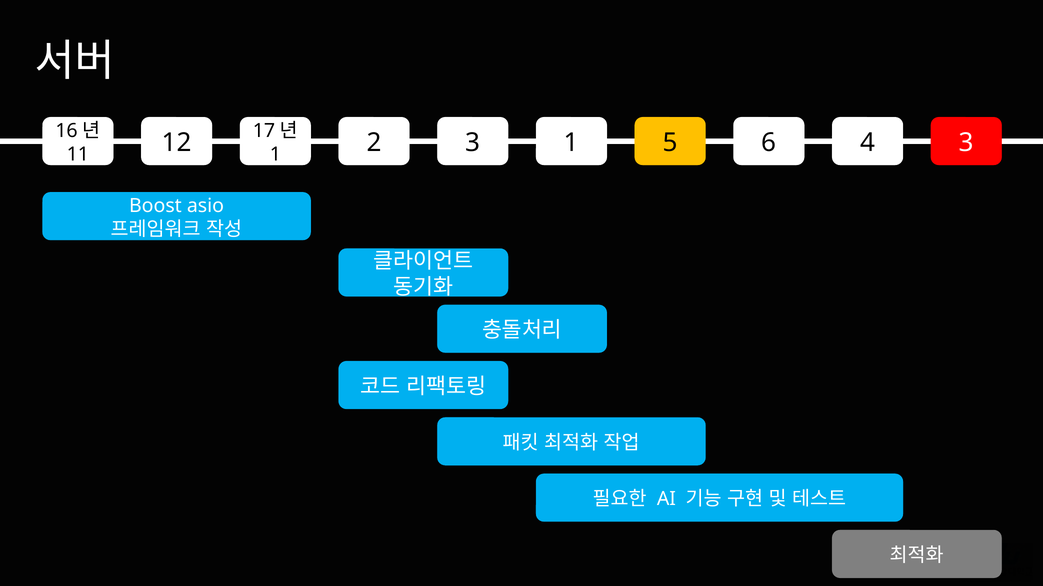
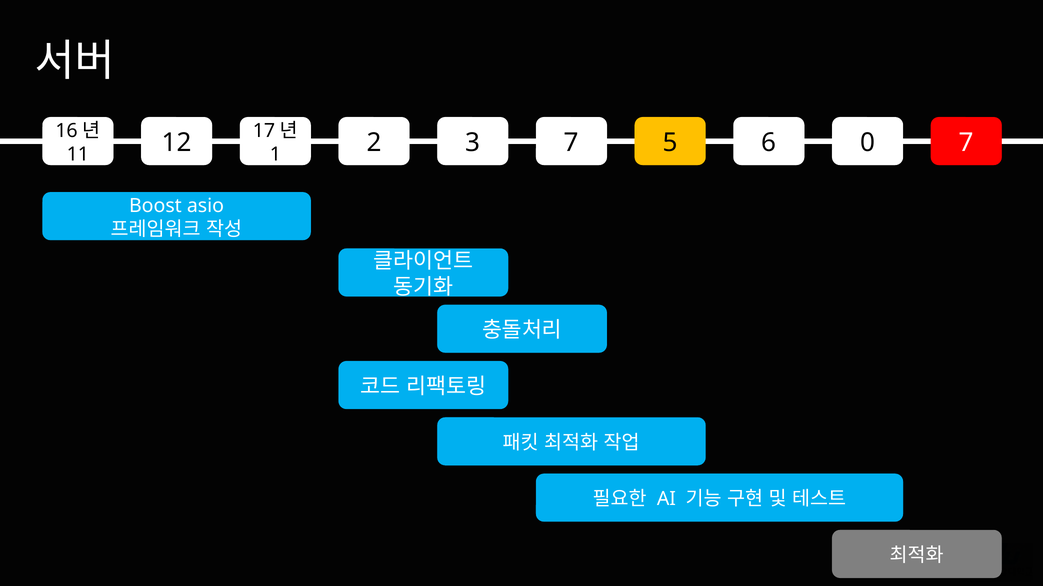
3 1: 1 -> 7 (571, 143)
4: 4 -> 0 (868, 143)
5 3: 3 -> 7 (966, 143)
